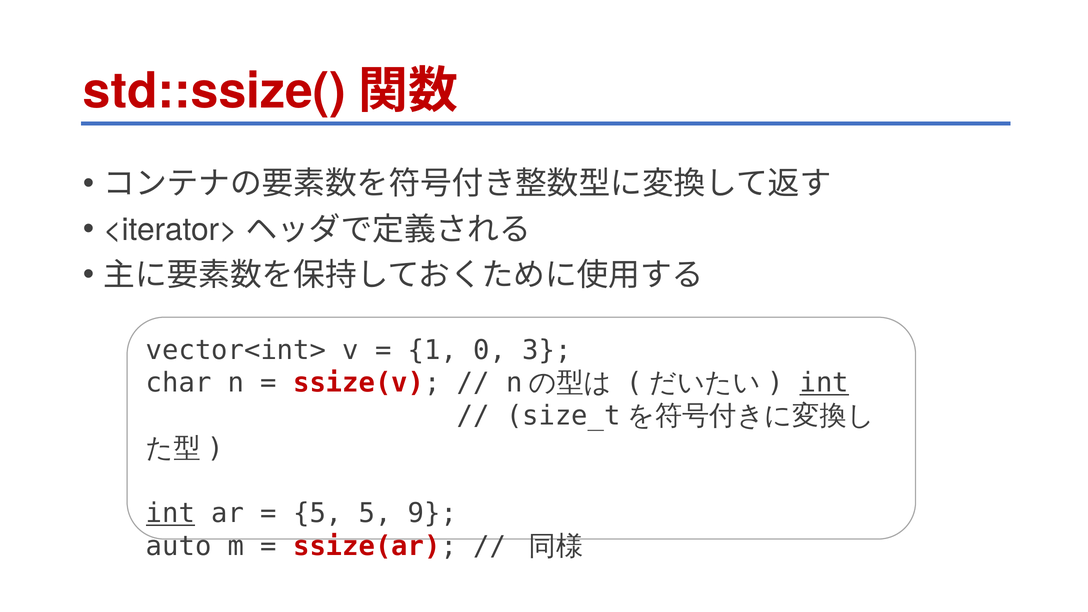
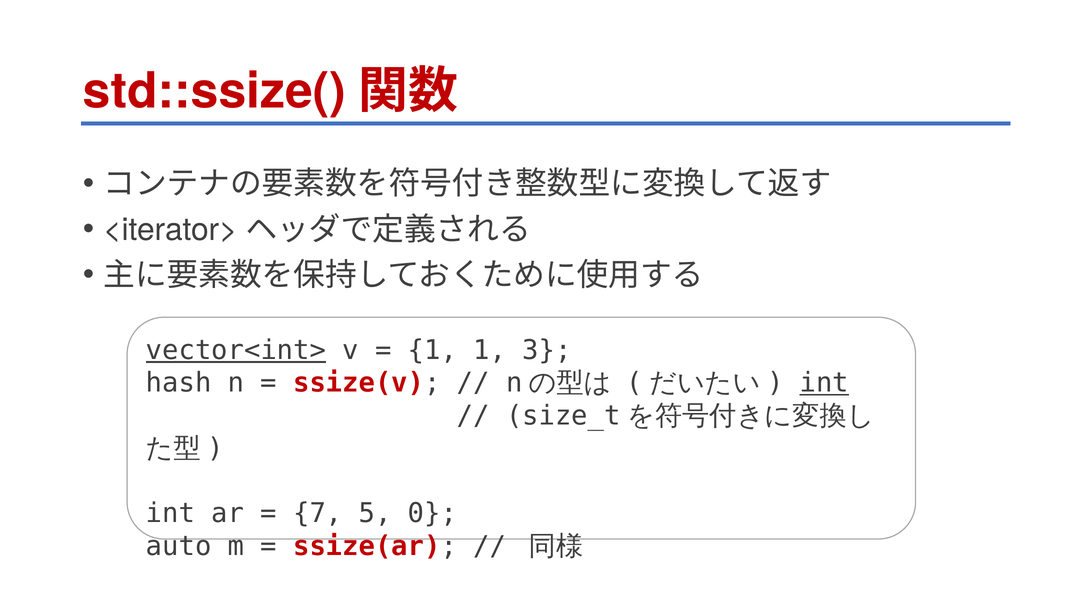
vector<int> underline: none -> present (236, 350)
1 0: 0 -> 1 (490, 350)
char: char -> hash (179, 383)
int underline: present -> none (170, 513)
5: 5 -> 7 (318, 513)
9: 9 -> 0 (432, 513)
